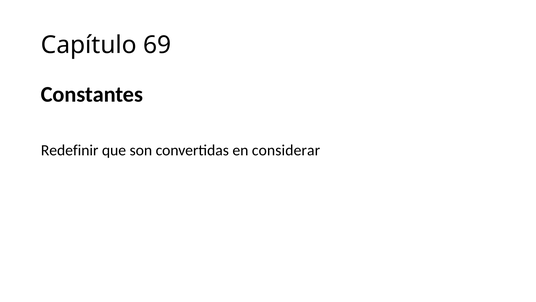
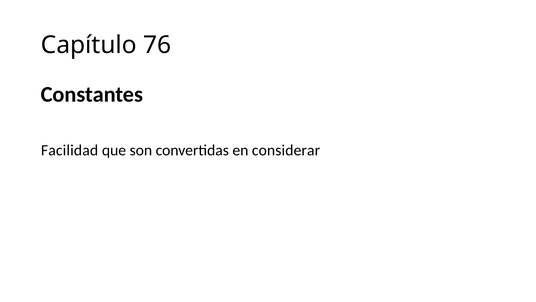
69: 69 -> 76 (157, 45)
Redefinir: Redefinir -> Facilidad (70, 150)
